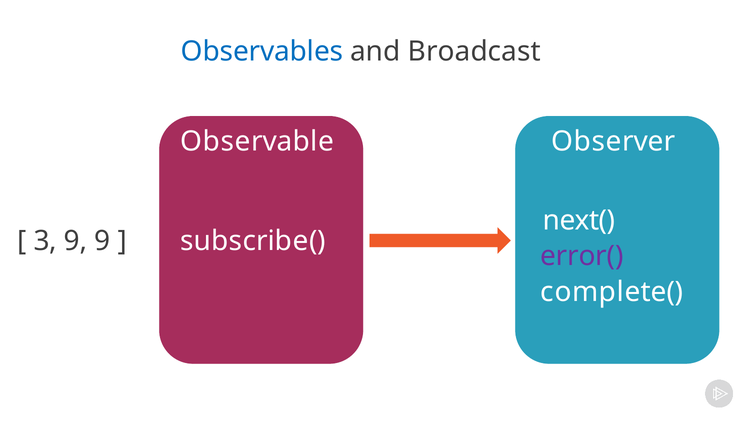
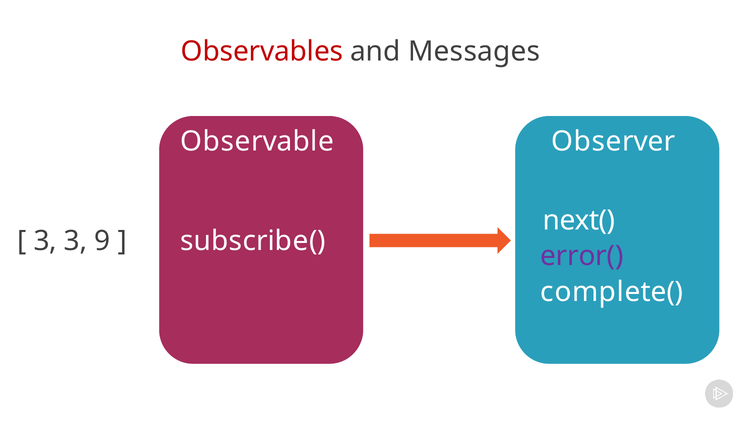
Observables colour: blue -> red (262, 51)
Broadcast: Broadcast -> Messages (474, 51)
3 9: 9 -> 3 (76, 241)
